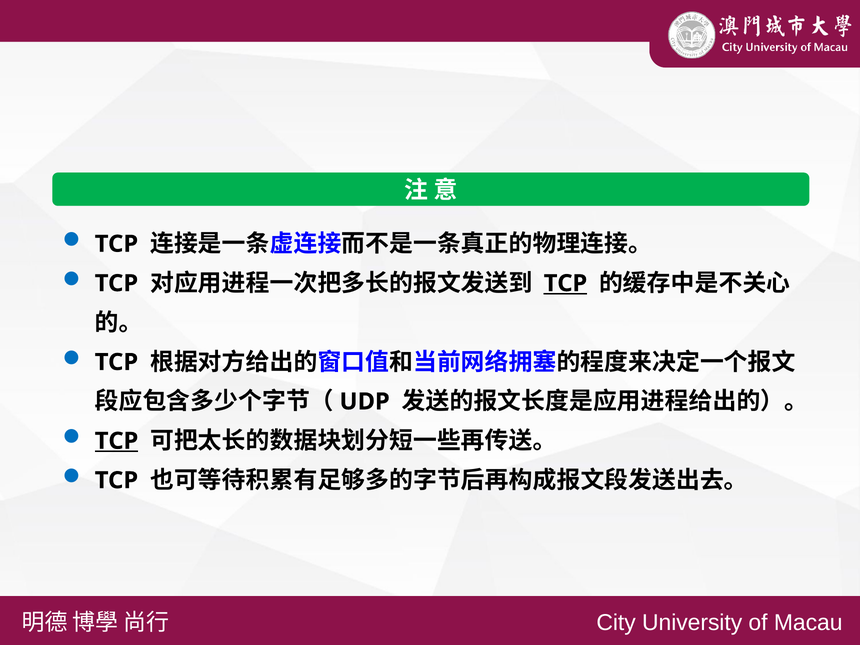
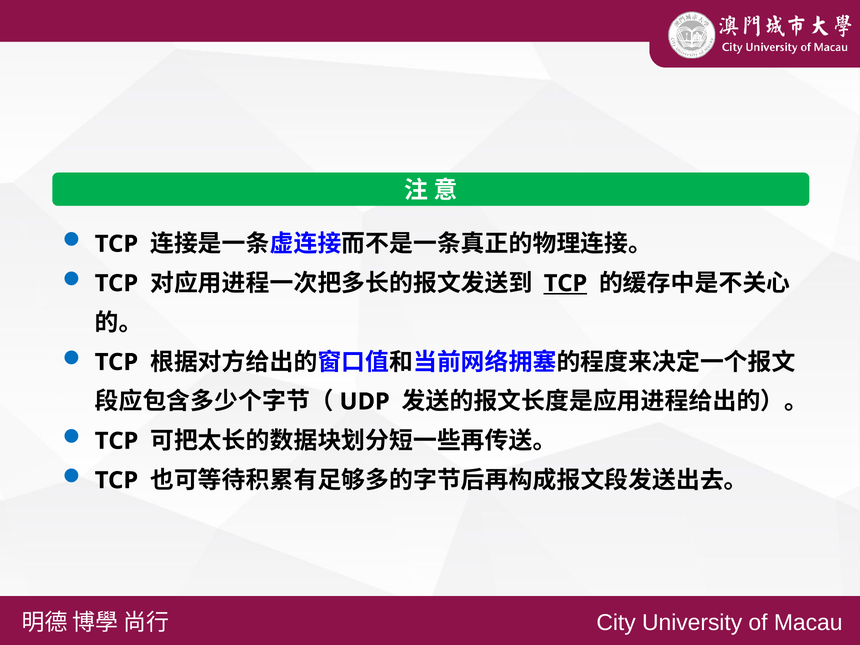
TCP underline: present -> none (117, 441)
